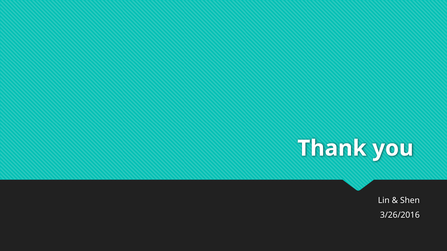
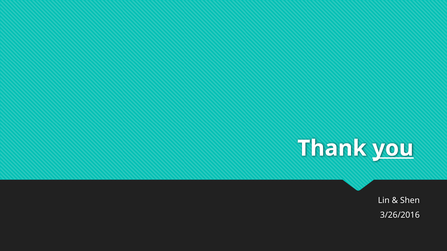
you underline: none -> present (393, 149)
